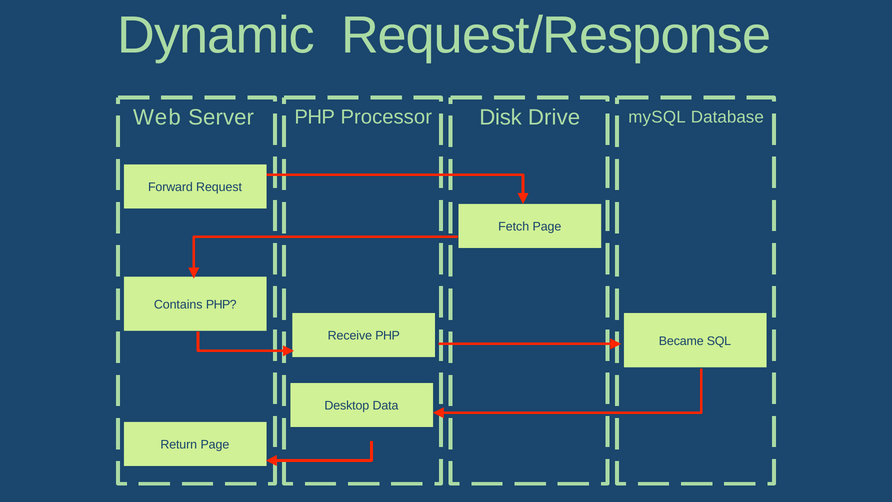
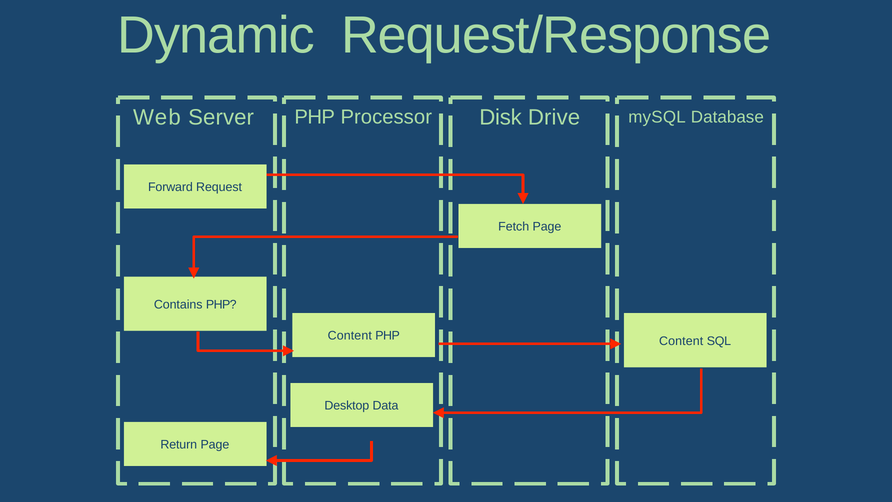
Receive: Receive -> Content (350, 335)
Became: Became -> Content (681, 341)
